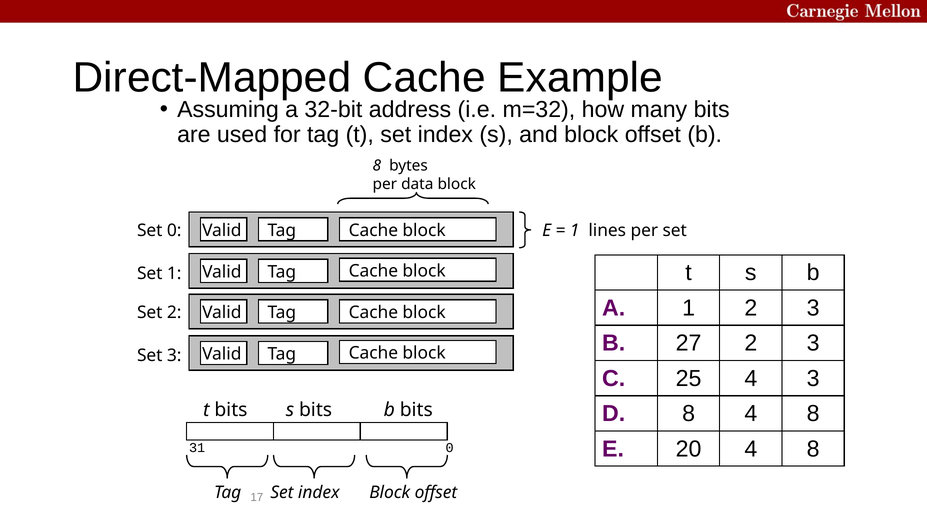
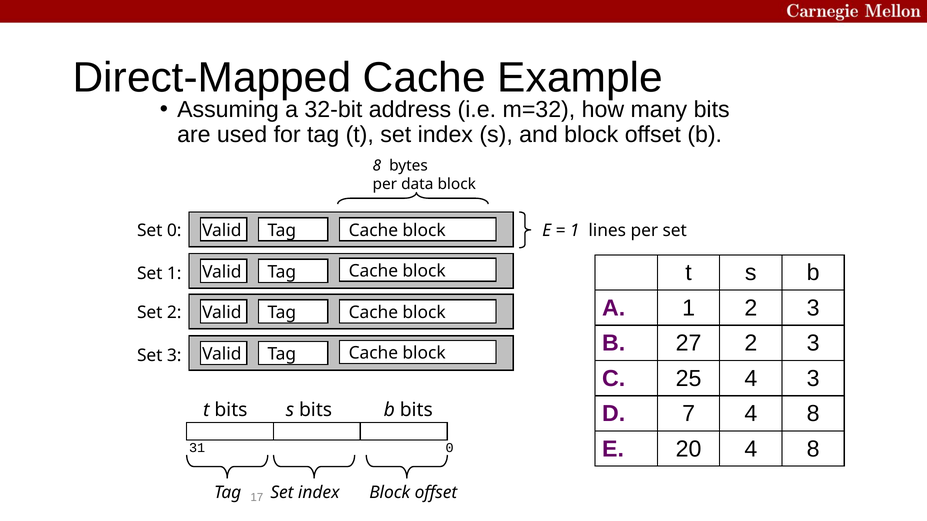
D 8: 8 -> 7 (689, 414)
